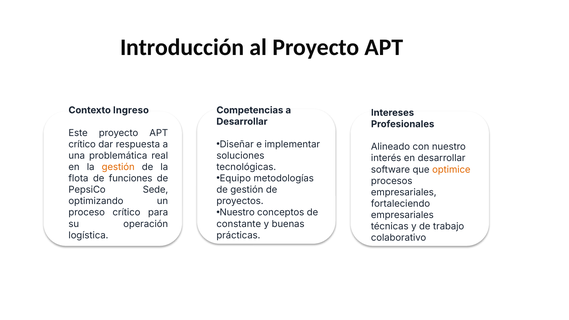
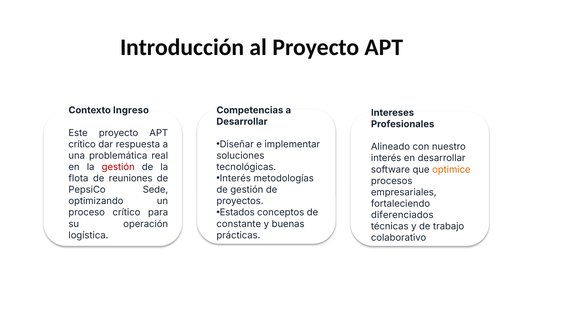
gestión colour: orange -> red (118, 167)
Equipo: Equipo -> Interés (235, 178)
funciones: funciones -> reuniones (131, 178)
Nuestro: Nuestro -> Estados (237, 213)
empresariales: empresariales -> diferenciados (402, 215)
